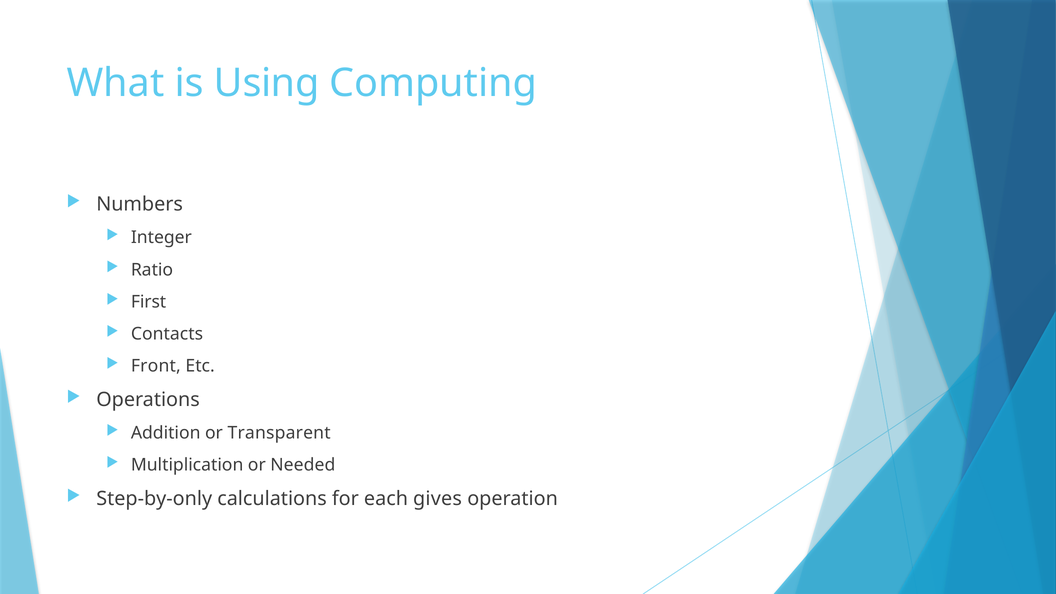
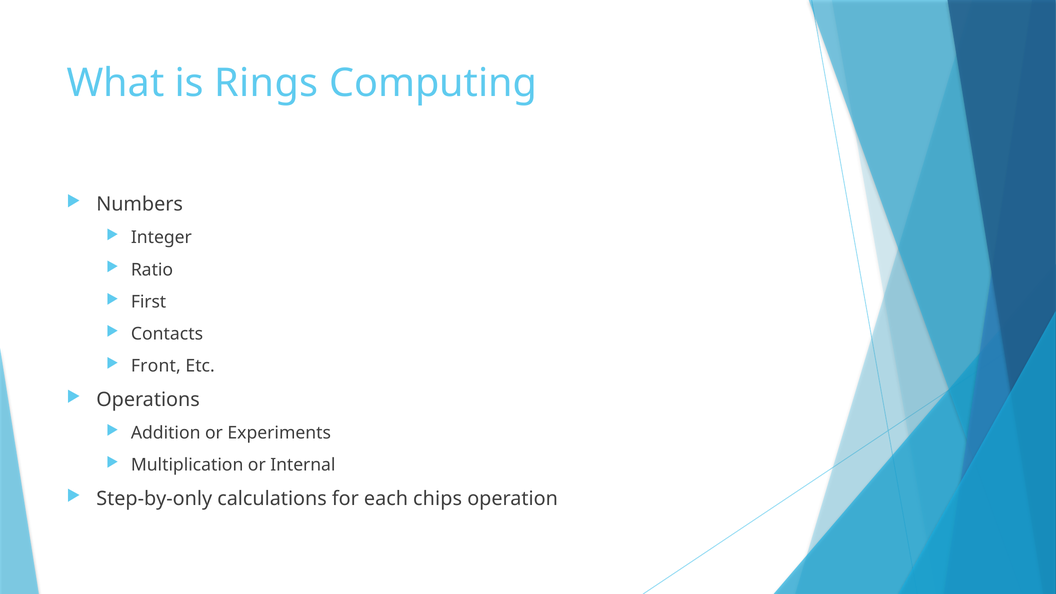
Using: Using -> Rings (266, 83)
Transparent: Transparent -> Experiments (279, 433)
Needed: Needed -> Internal (303, 465)
gives: gives -> chips (438, 499)
